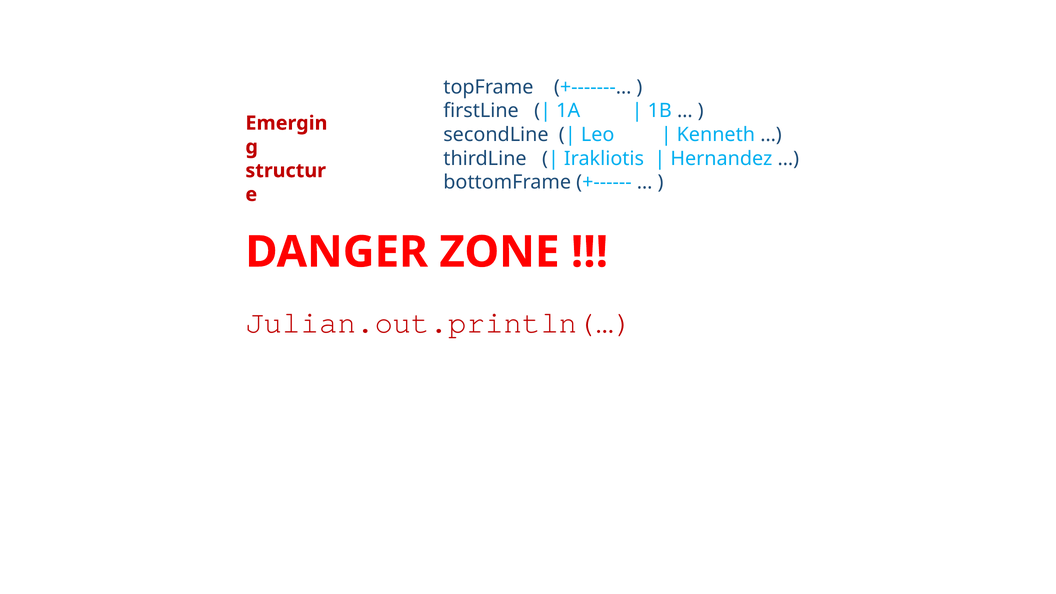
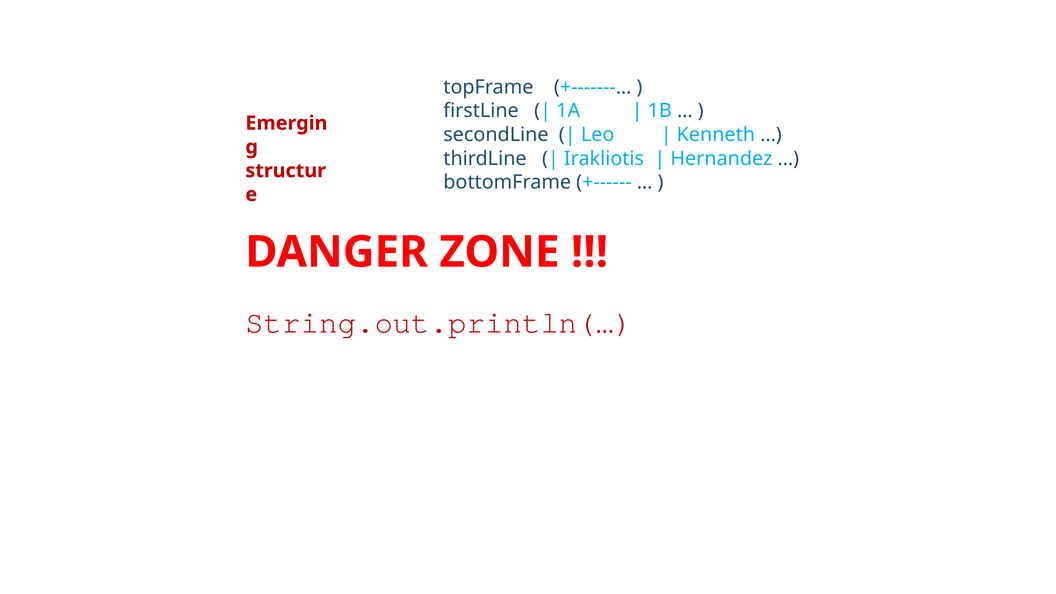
Julian.out.println(…: Julian.out.println(… -> String.out.println(… (439, 323)
